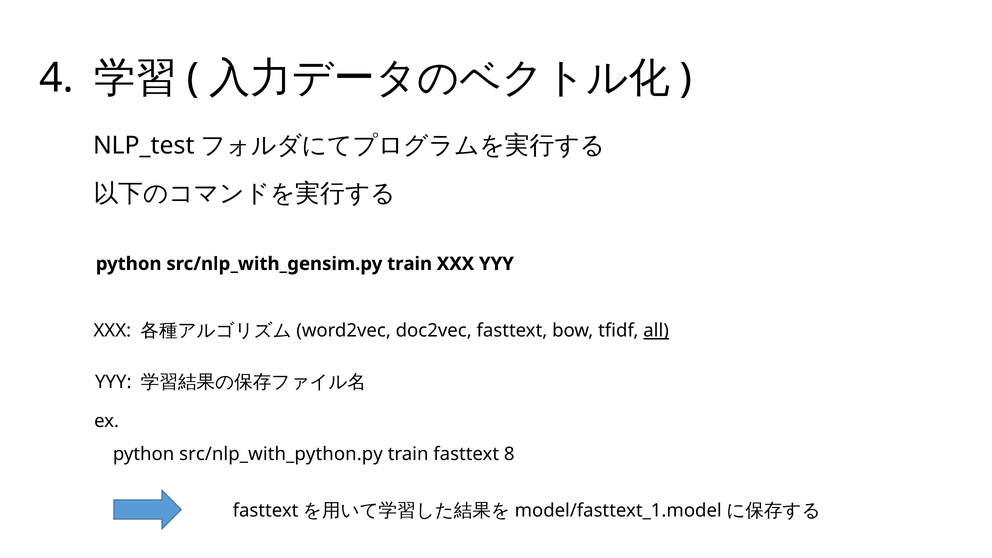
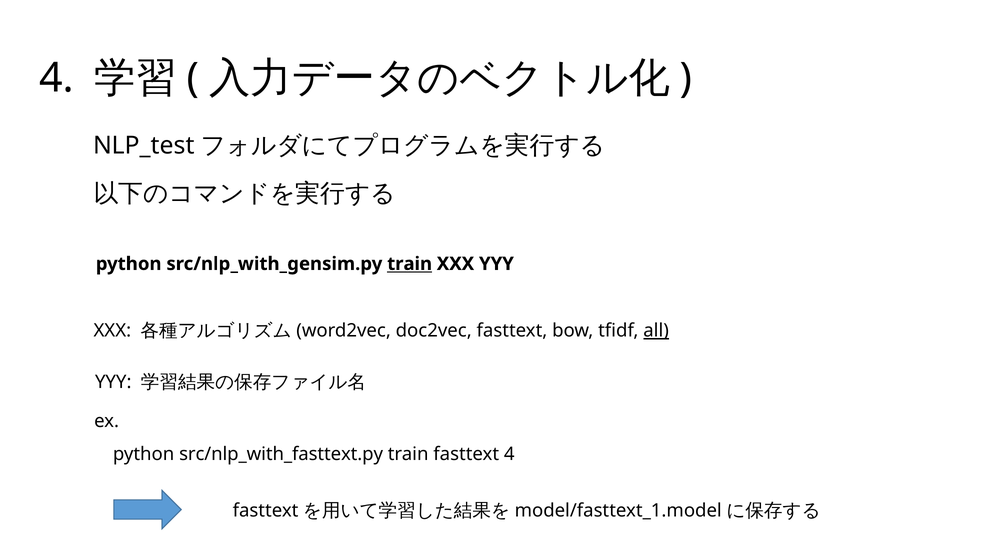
train underline: none -> present (410, 264)
src/nlp_with_python.py: src/nlp_with_python.py -> src/nlp_with_fasttext.py (281, 454)
fasttext 8: 8 -> 4 (509, 454)
